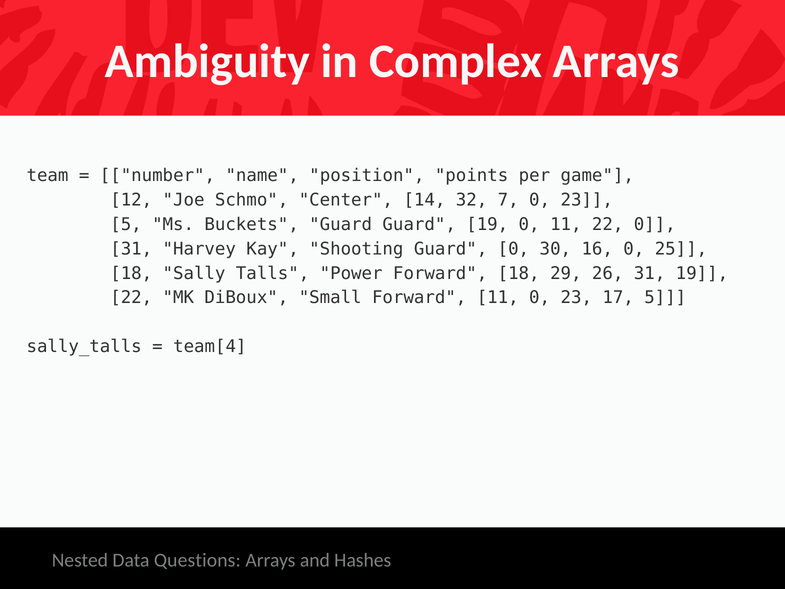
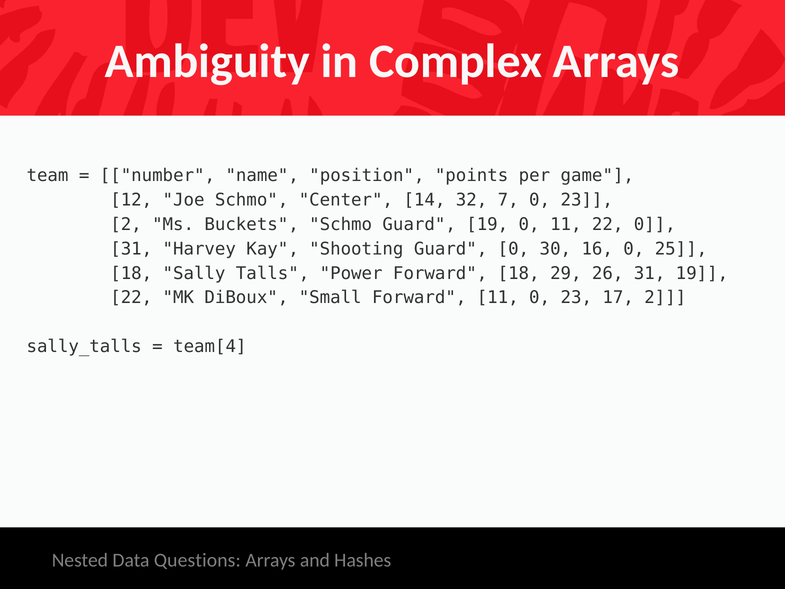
5: 5 -> 2 (126, 224)
Buckets Guard: Guard -> Schmo (341, 224)
17 5: 5 -> 2 (665, 298)
